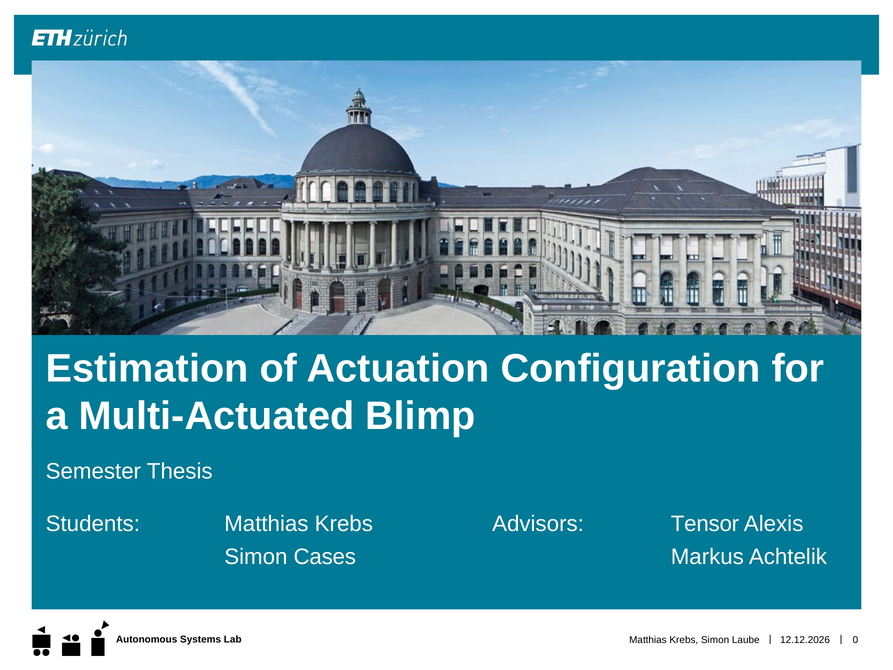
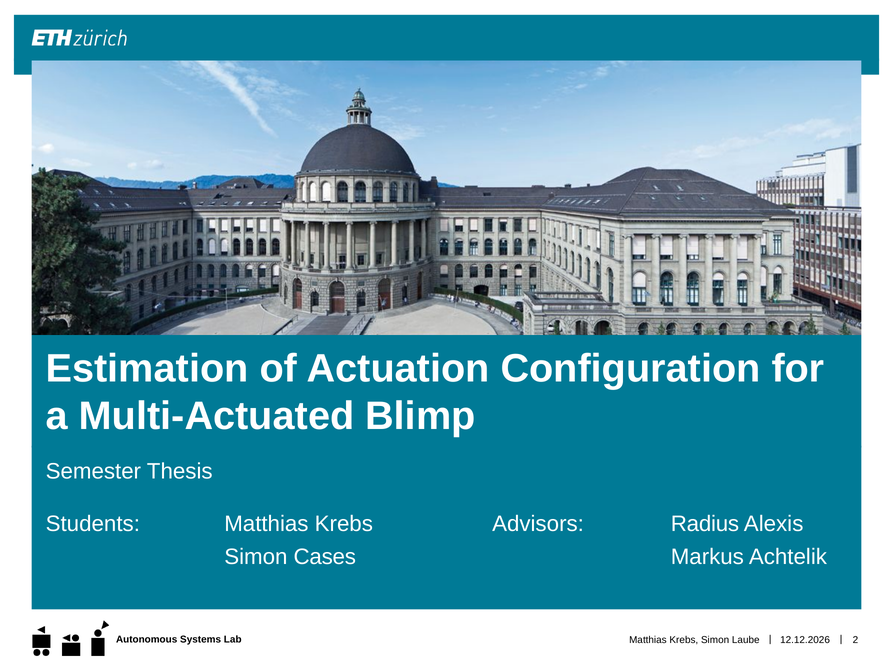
Tensor: Tensor -> Radius (705, 524)
0: 0 -> 2 (855, 640)
